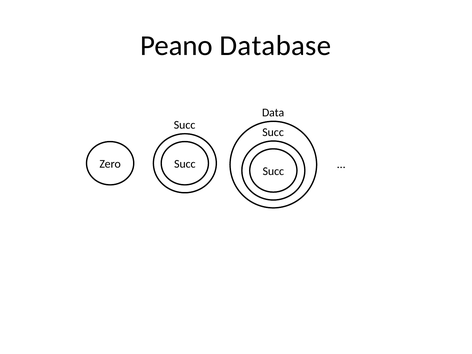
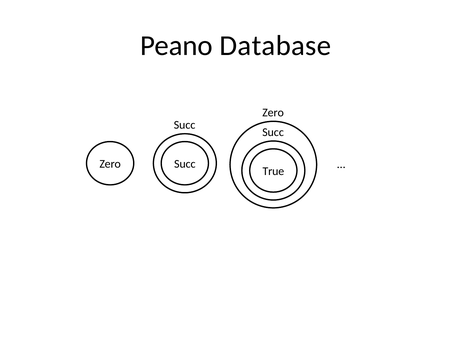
Data: Data -> Zero (273, 112)
Succ: Succ -> True (273, 171)
